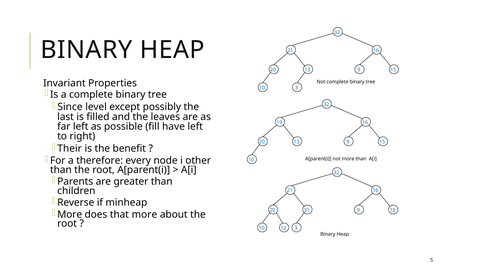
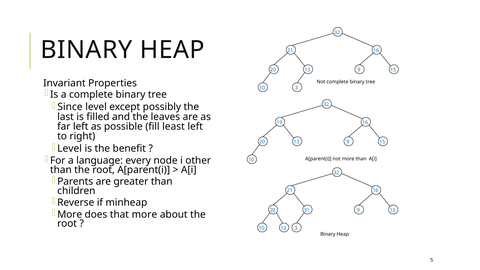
have: have -> least (174, 126)
Their: Their -> Level (70, 149)
therefore: therefore -> language (100, 161)
